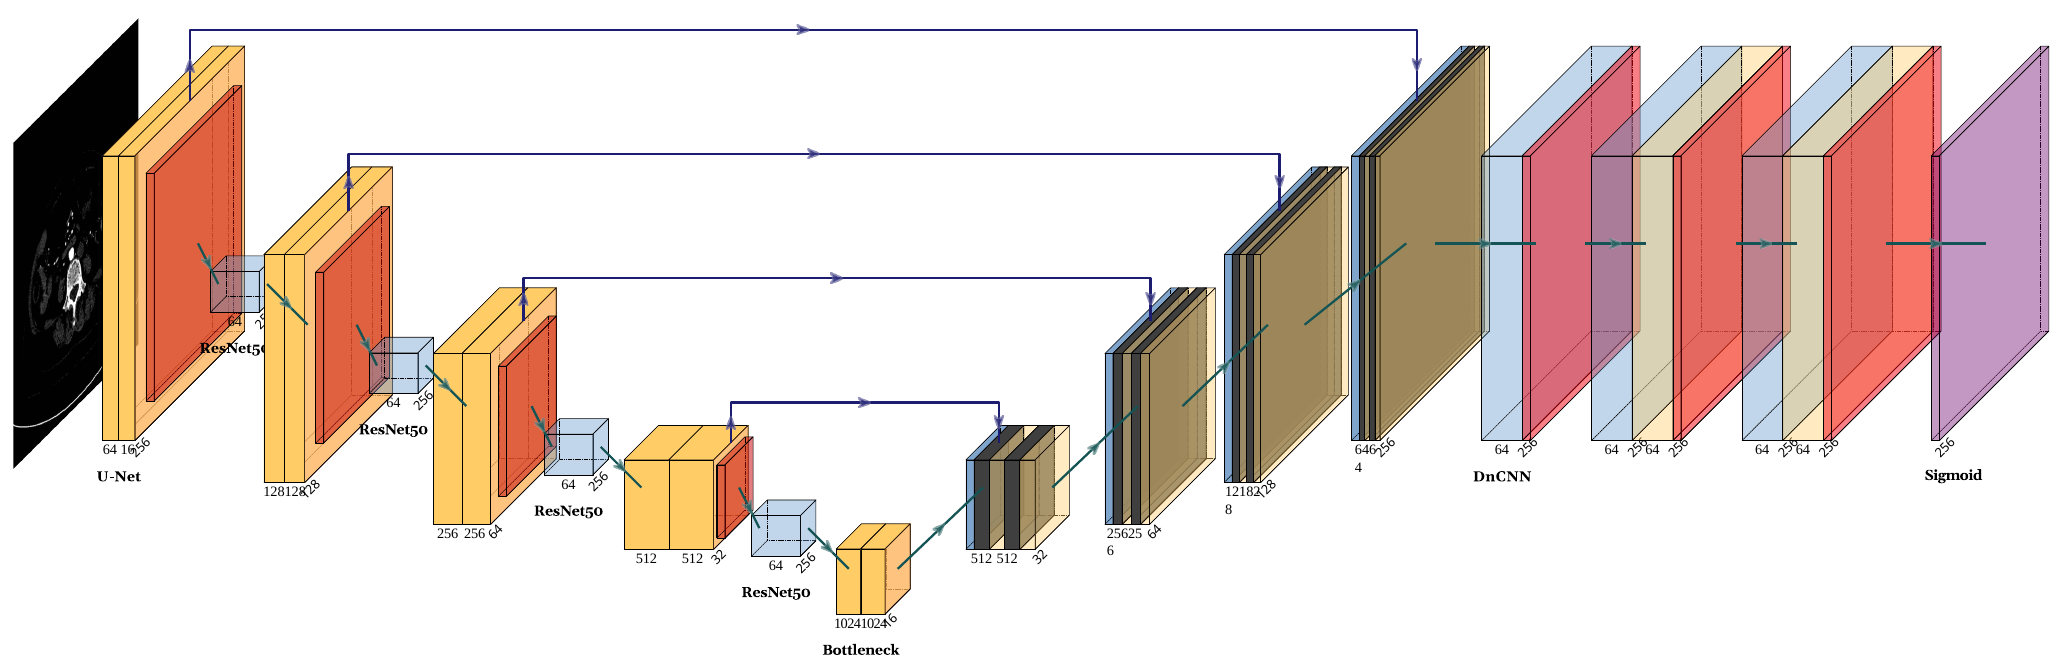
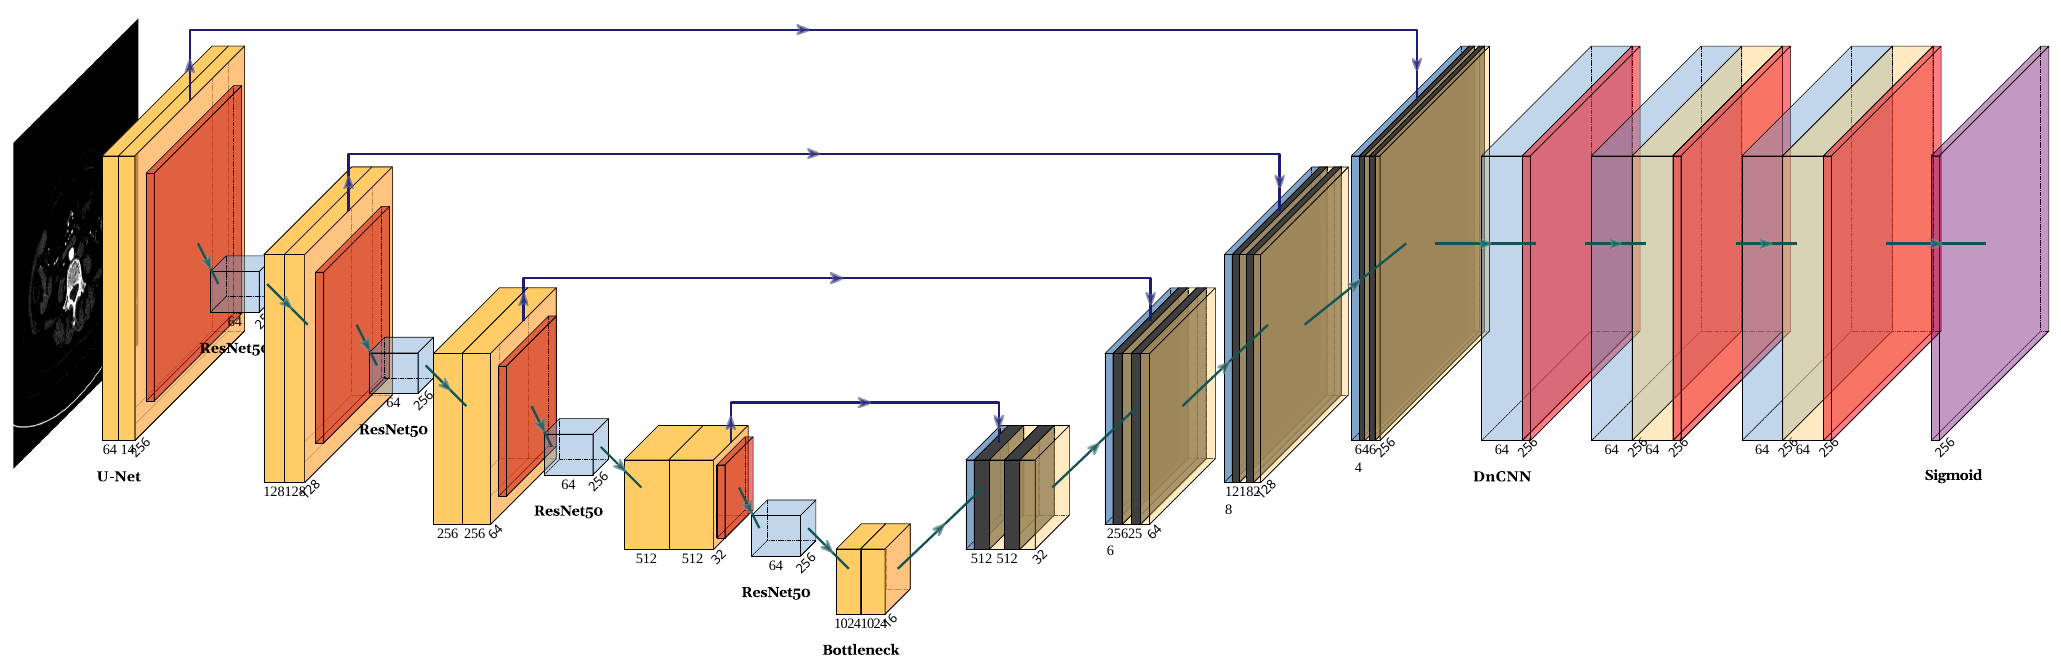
16: 16 -> 14 (128, 450)
